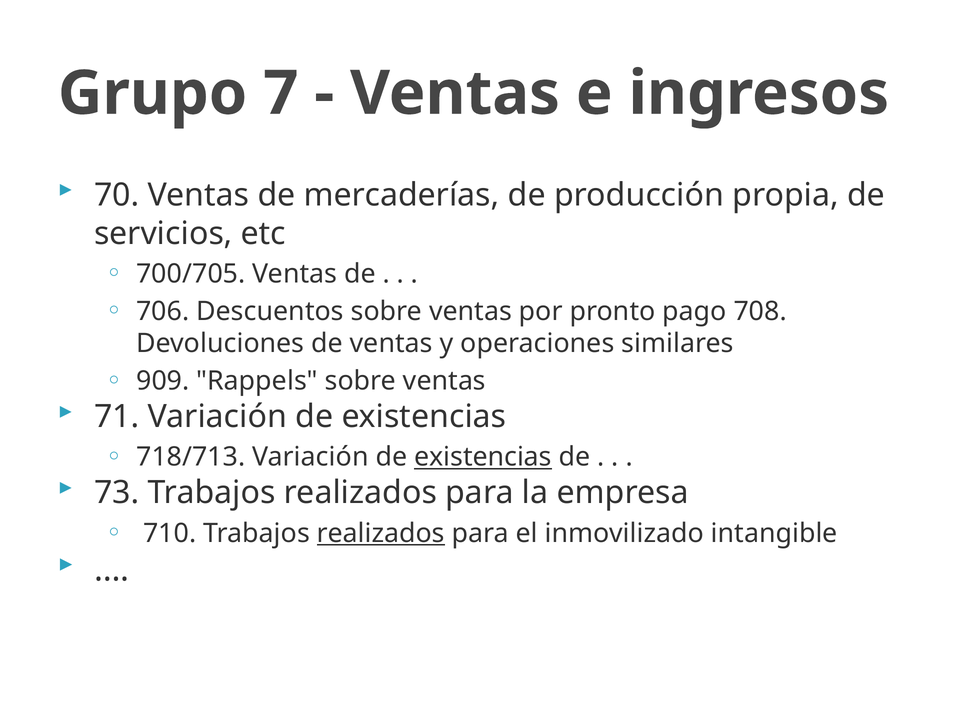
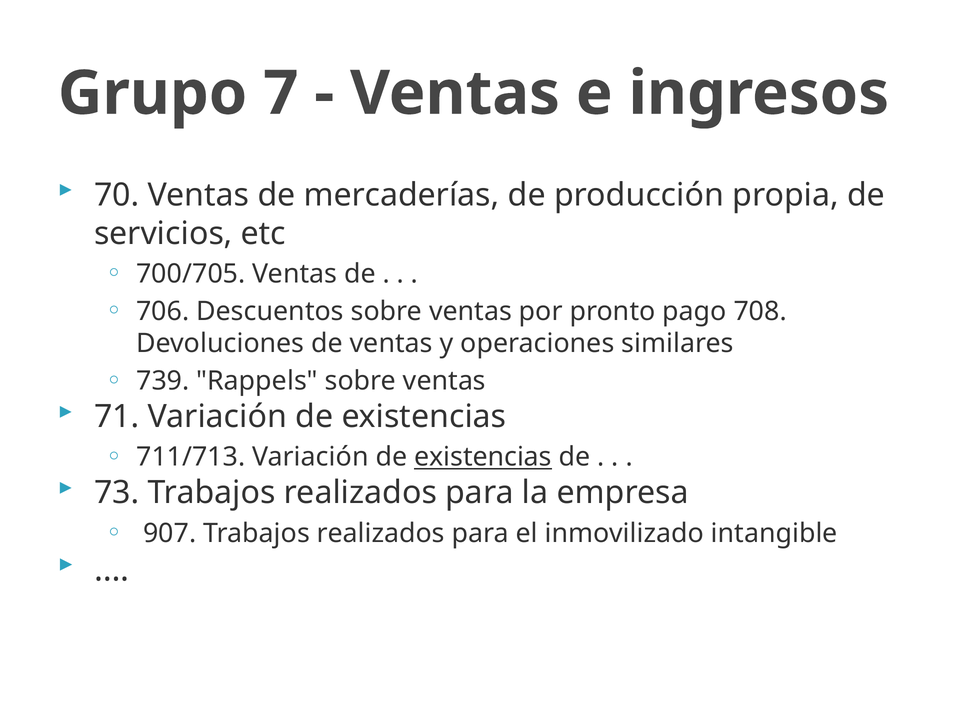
909: 909 -> 739 (163, 381)
718/713: 718/713 -> 711/713 (191, 457)
710: 710 -> 907 (170, 533)
realizados underline: present -> none (381, 533)
